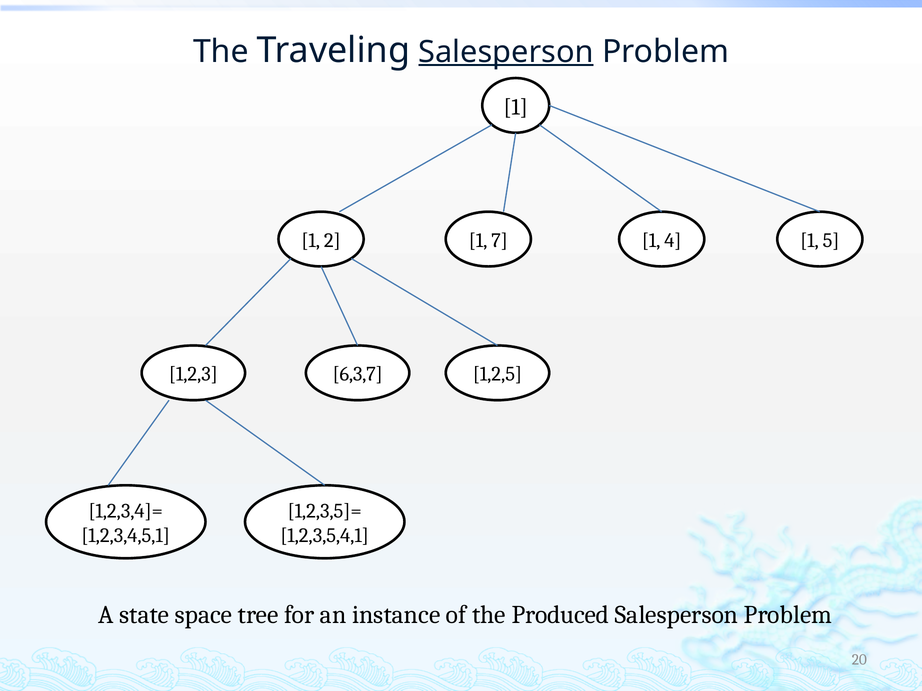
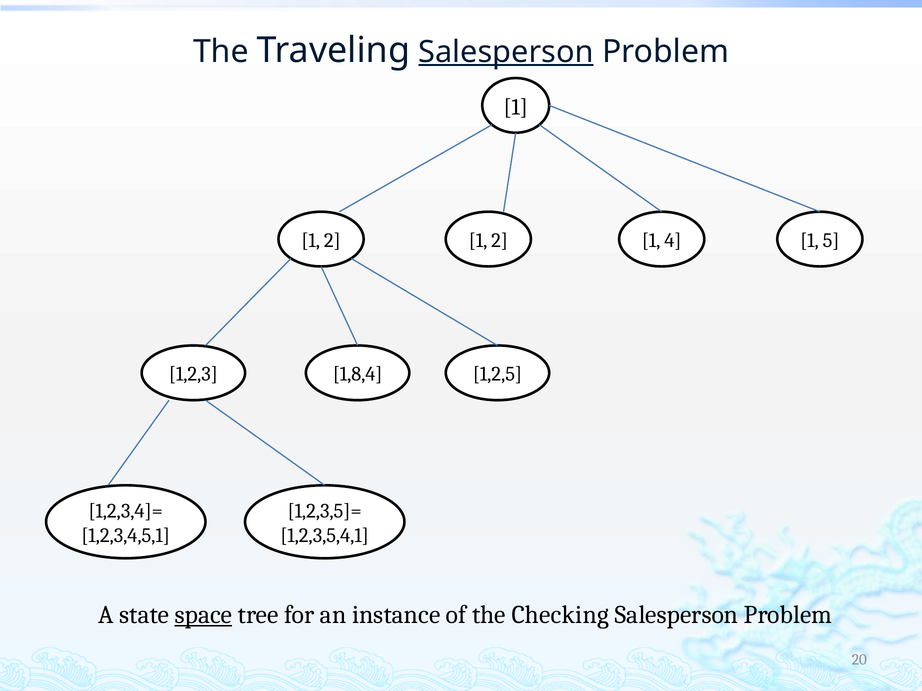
2 1 7: 7 -> 2 (500, 241)
6,3,7: 6,3,7 -> 1,8,4 (358, 374)
space underline: none -> present (203, 615)
Produced: Produced -> Checking (560, 615)
